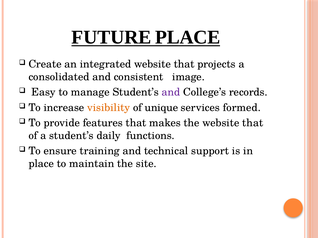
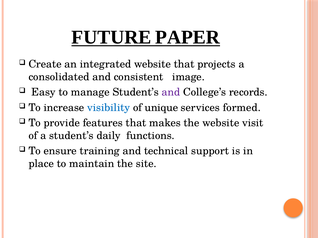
FUTURE PLACE: PLACE -> PAPER (188, 37)
visibility colour: orange -> blue (109, 108)
the website that: that -> visit (253, 123)
